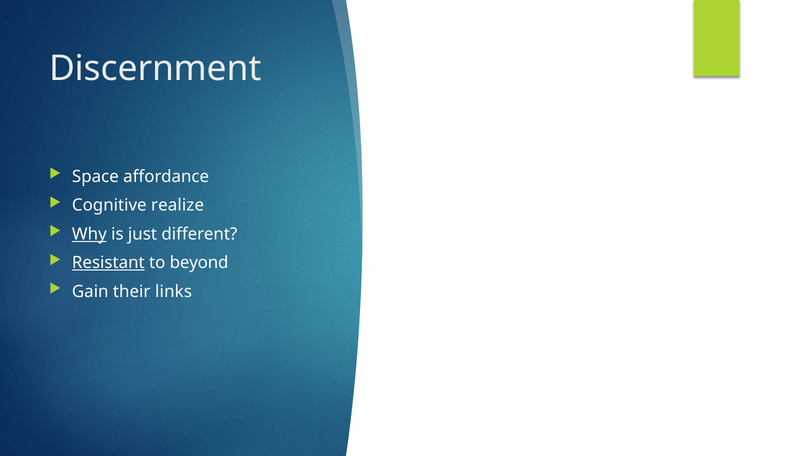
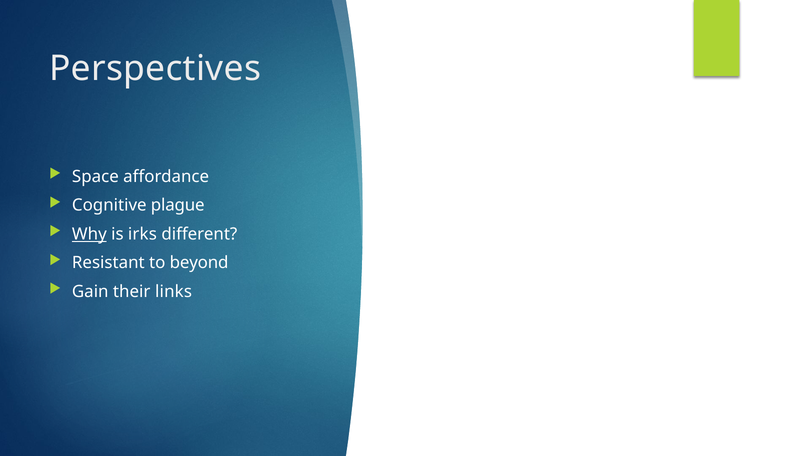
Discernment: Discernment -> Perspectives (155, 69)
realize: realize -> plague (178, 205)
just: just -> irks (142, 234)
Resistant underline: present -> none (108, 263)
